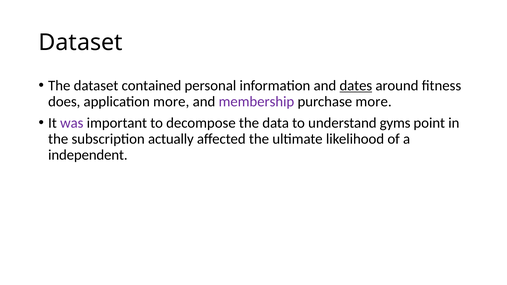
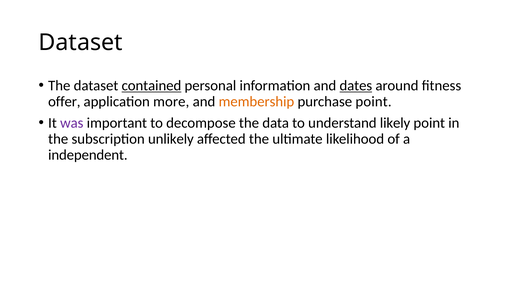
contained underline: none -> present (151, 86)
does: does -> offer (64, 102)
membership colour: purple -> orange (256, 102)
purchase more: more -> point (374, 102)
gyms: gyms -> likely (395, 123)
actually: actually -> unlikely (171, 139)
